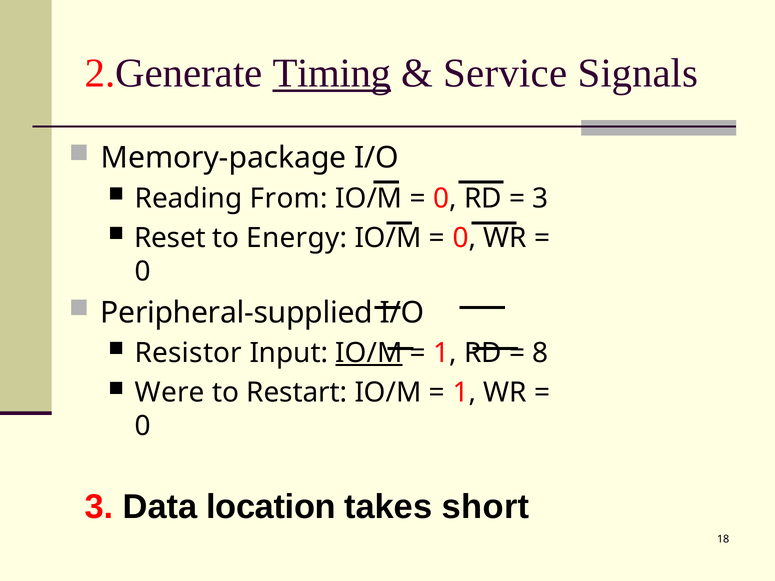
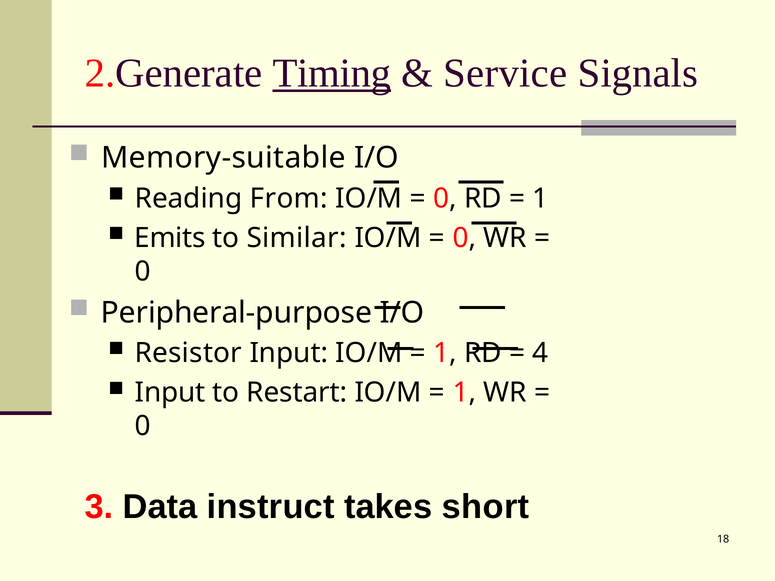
Memory-package: Memory-package -> Memory-suitable (223, 158)
3: 3 -> 1 (540, 198)
Reset: Reset -> Emits (170, 238)
Energy: Energy -> Similar (297, 238)
Peripheral-supplied: Peripheral-supplied -> Peripheral-purpose (237, 313)
IO/M underline: present -> none (369, 353)
8: 8 -> 4 (540, 353)
Were: Were -> Input (170, 393)
location: location -> instruct (271, 507)
